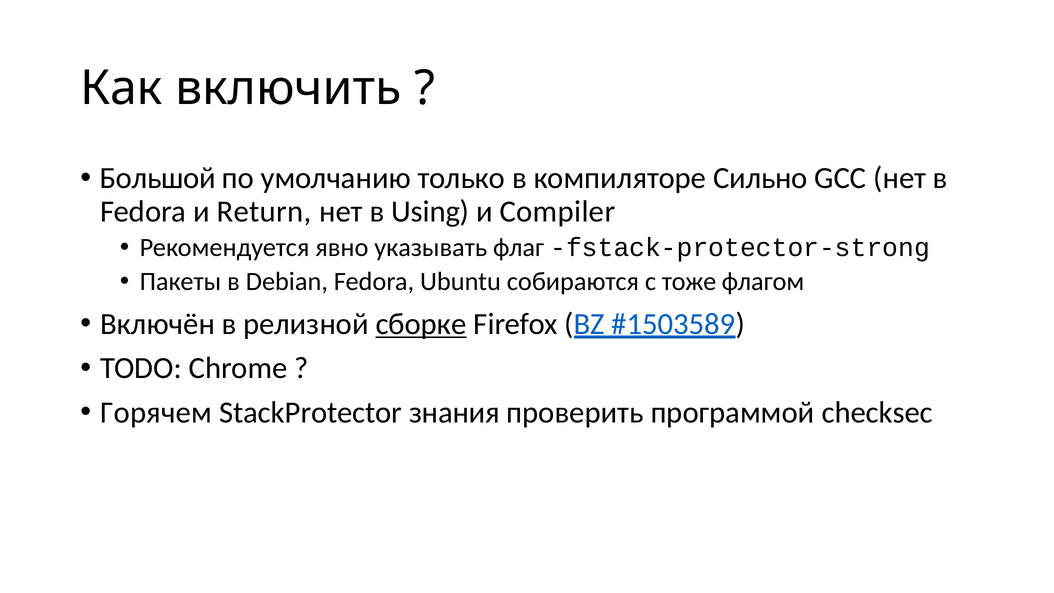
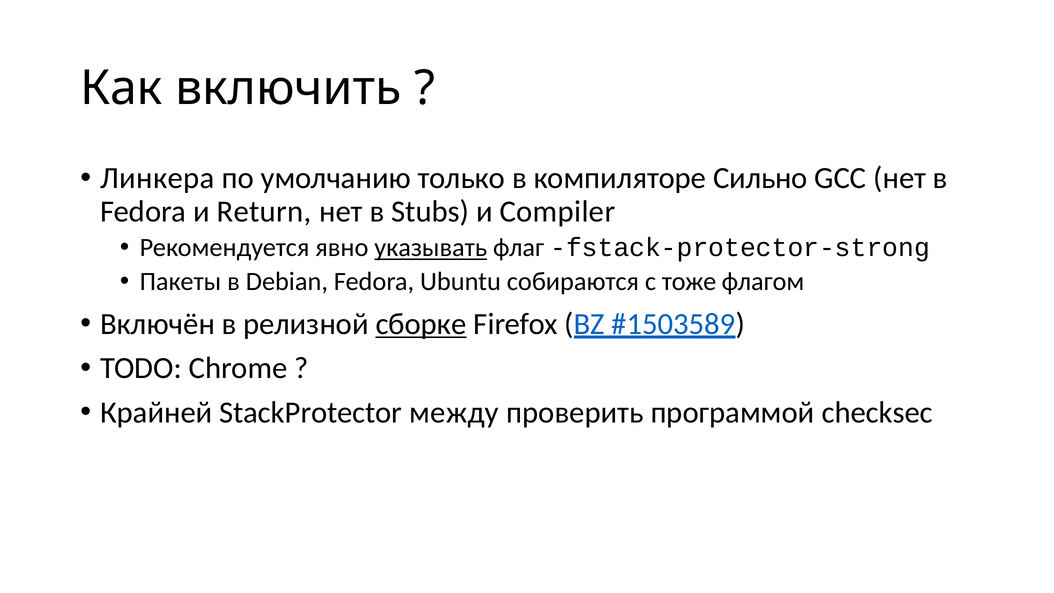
Большой: Большой -> Линкера (157, 178)
Using: Using -> Stubs (430, 211)
указывать underline: none -> present (431, 248)
Горячем: Горячем -> Крайней (156, 412)
знания: знания -> между (454, 412)
